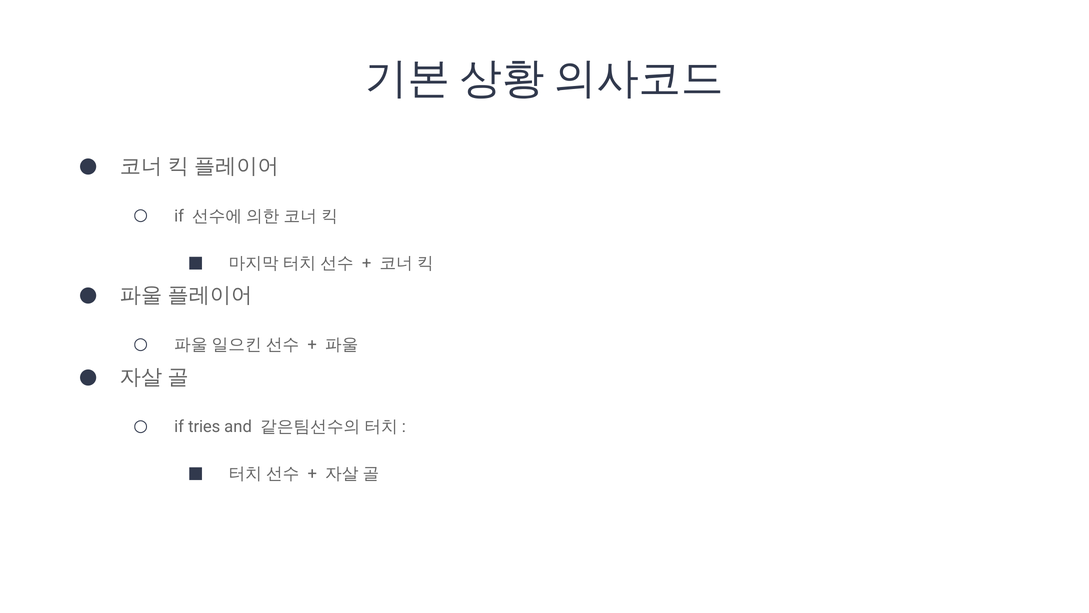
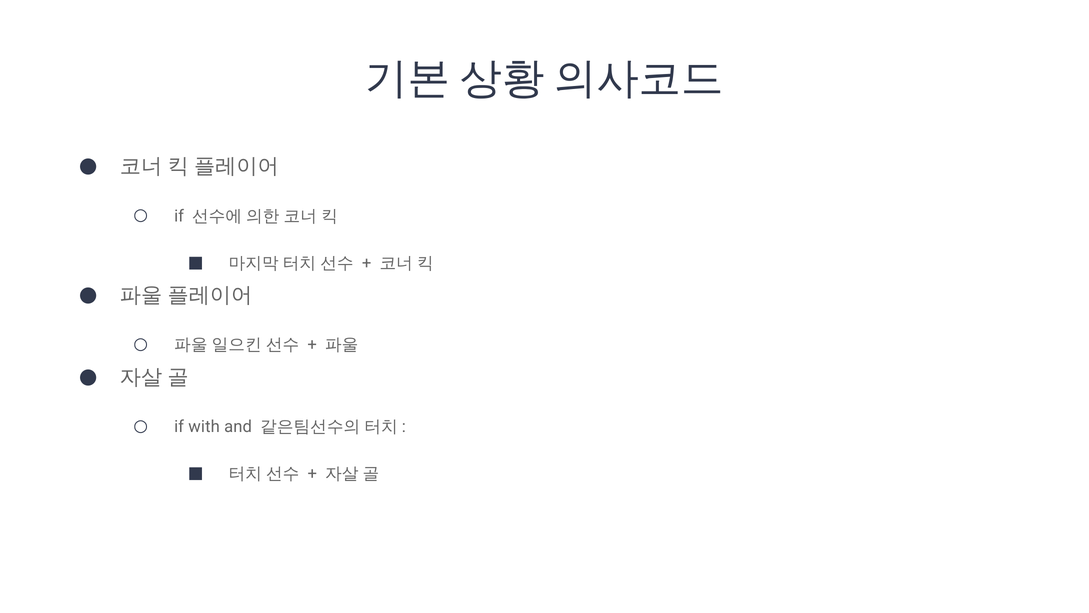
tries: tries -> with (204, 427)
